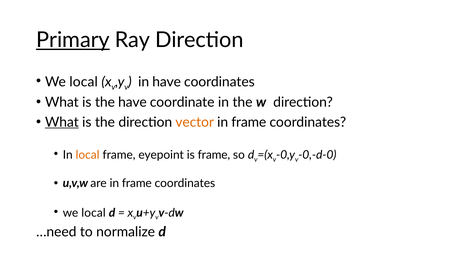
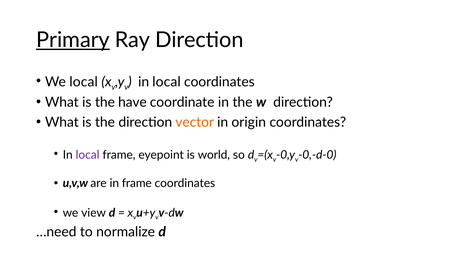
have: have -> local (167, 82)
What underline: present -> none (62, 122)
frame: frame -> origin (249, 122)
local colour: orange -> purple (88, 155)
is frame: frame -> world (214, 155)
local: local -> view (94, 212)
